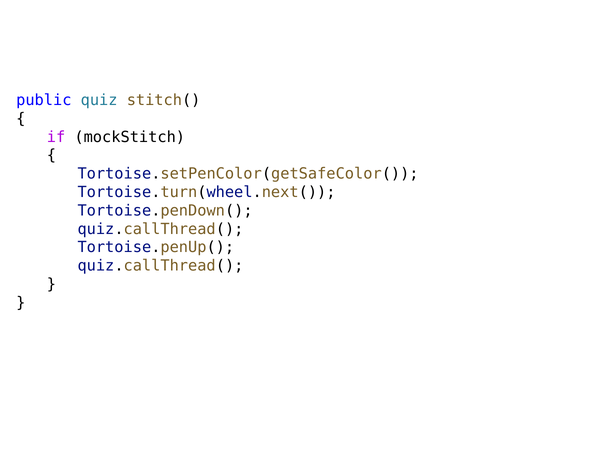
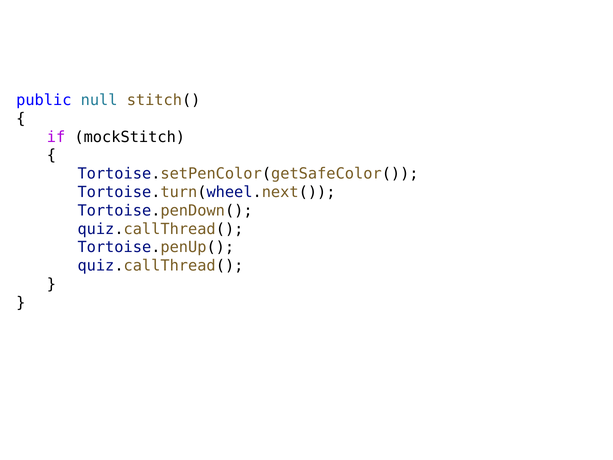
quiz: quiz -> null (99, 100)
